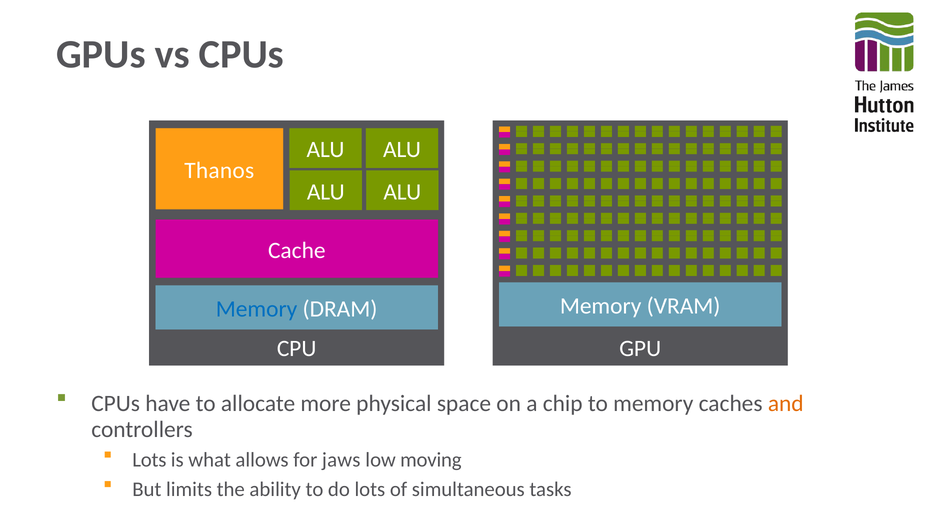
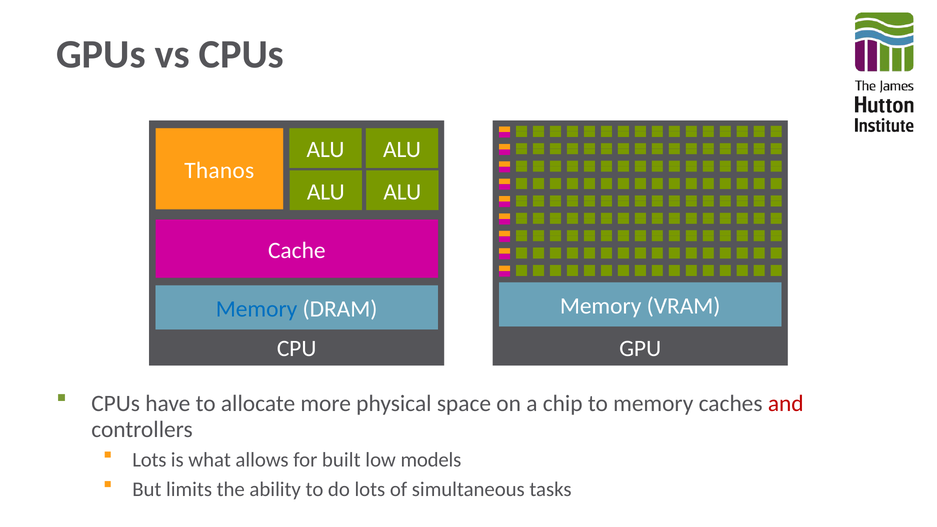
and colour: orange -> red (786, 404)
jaws: jaws -> built (341, 460)
moving: moving -> models (431, 460)
